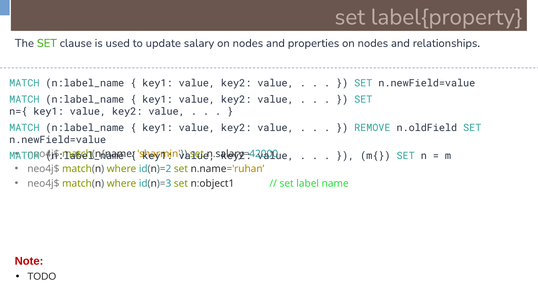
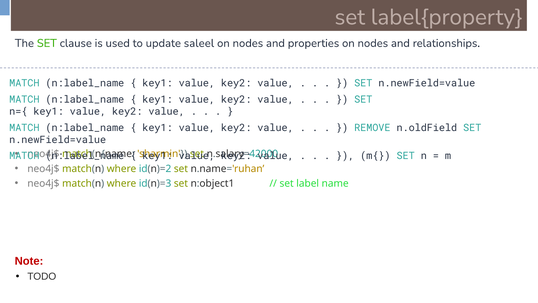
salary: salary -> saleel (199, 43)
